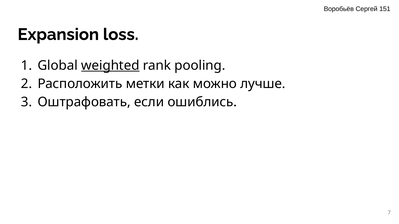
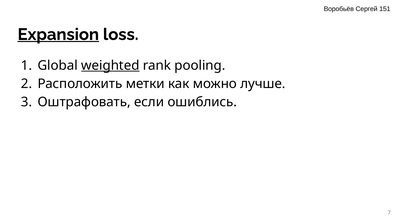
Expansion underline: none -> present (58, 35)
